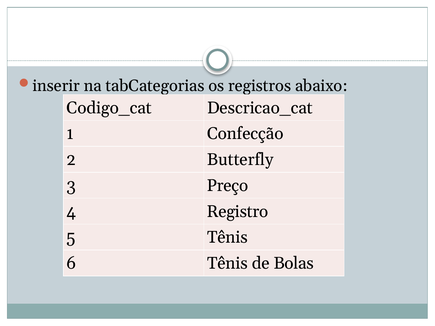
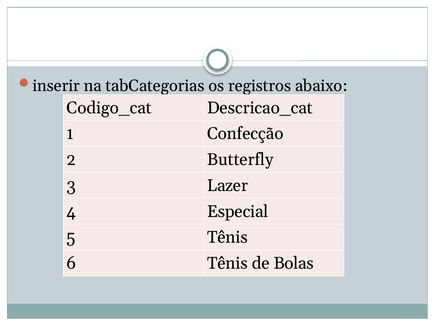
Preço: Preço -> Lazer (227, 186)
Registro: Registro -> Especial (238, 212)
